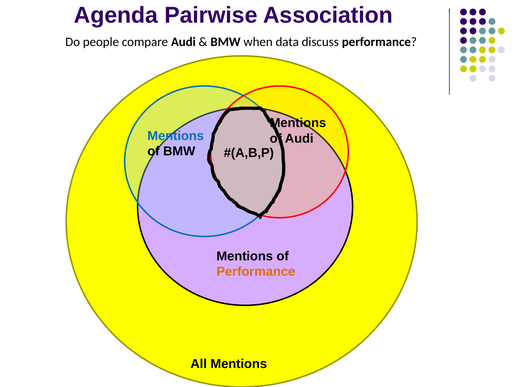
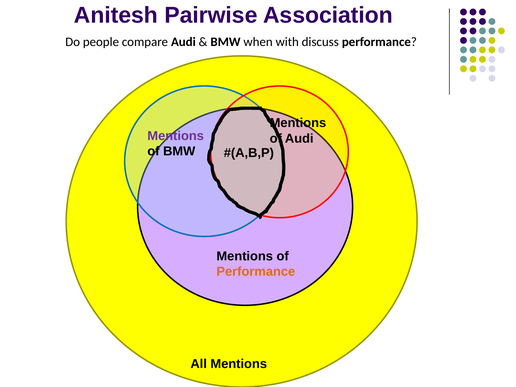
Agenda: Agenda -> Anitesh (116, 15)
data: data -> with (287, 42)
Mentions colour: blue -> purple (176, 136)
